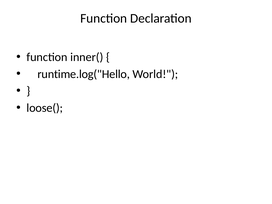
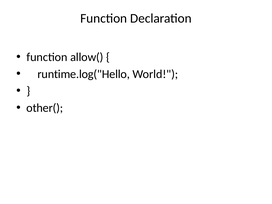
inner(: inner( -> allow( (87, 57)
loose(: loose( -> other( (45, 108)
